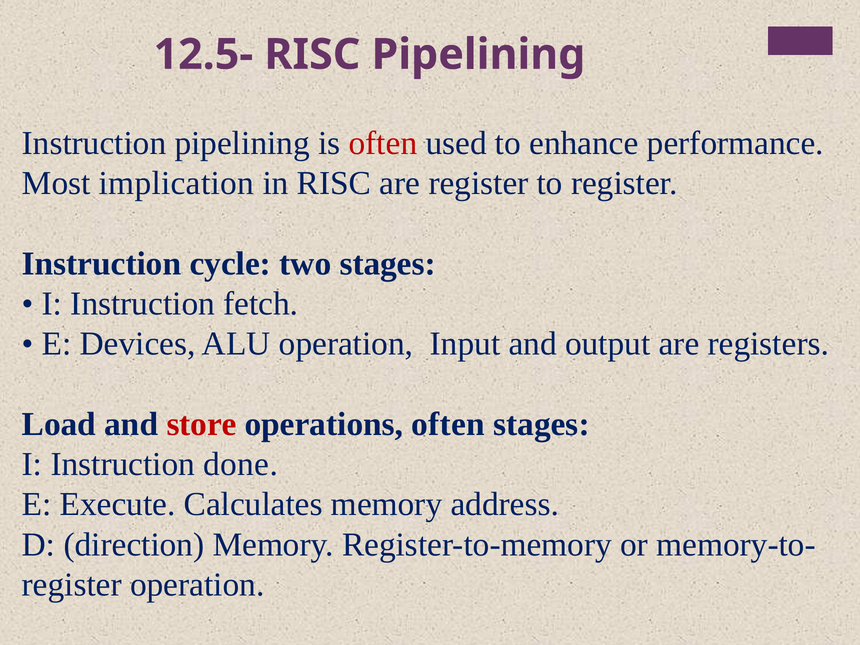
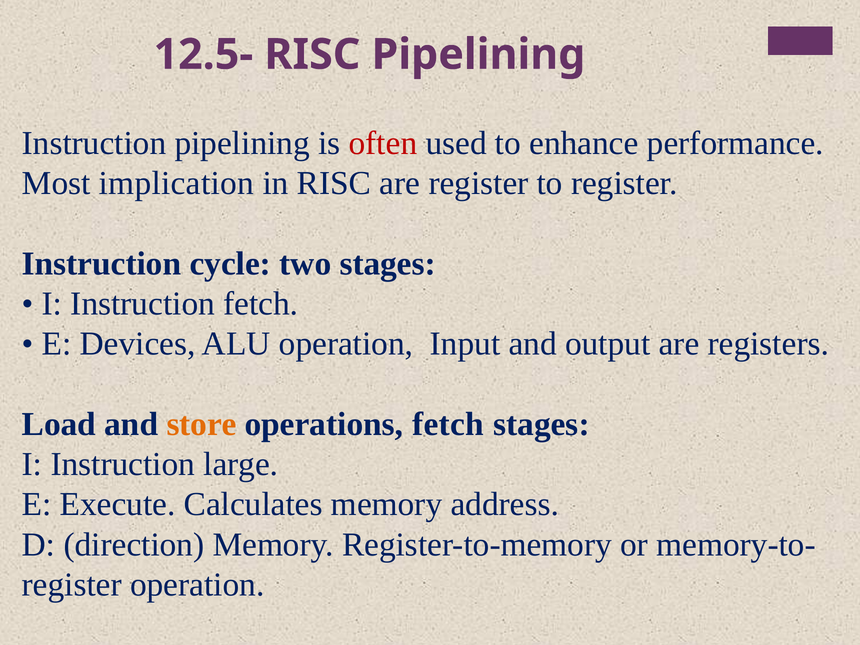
store colour: red -> orange (202, 424)
operations often: often -> fetch (448, 424)
done: done -> large (241, 464)
